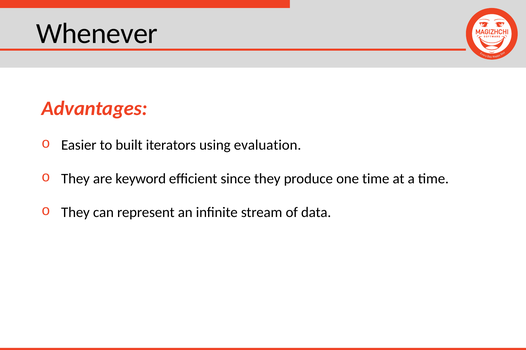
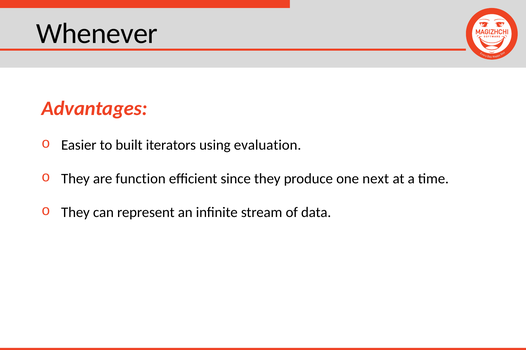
keyword: keyword -> function (141, 179)
one time: time -> next (376, 179)
